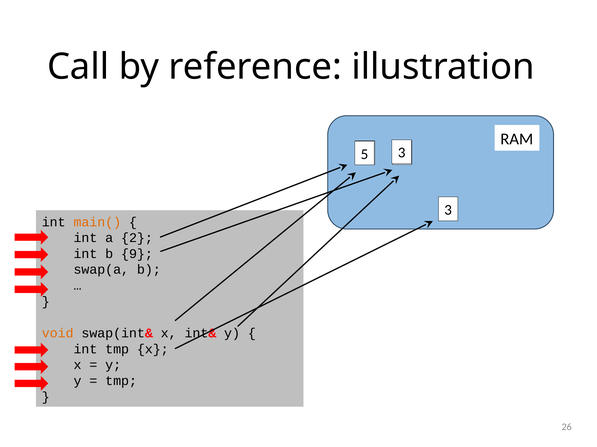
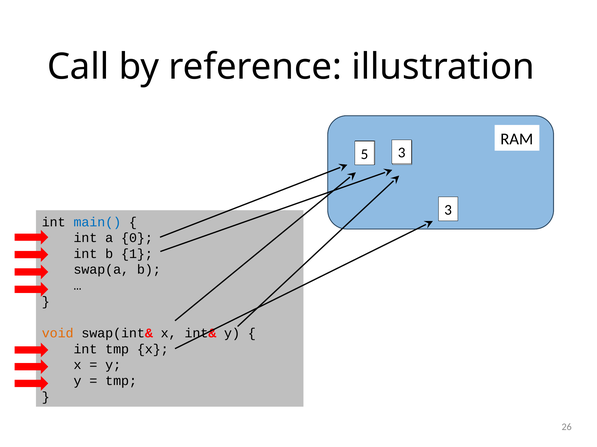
main( colour: orange -> blue (97, 222)
2: 2 -> 0 (137, 238)
9: 9 -> 1 (137, 254)
